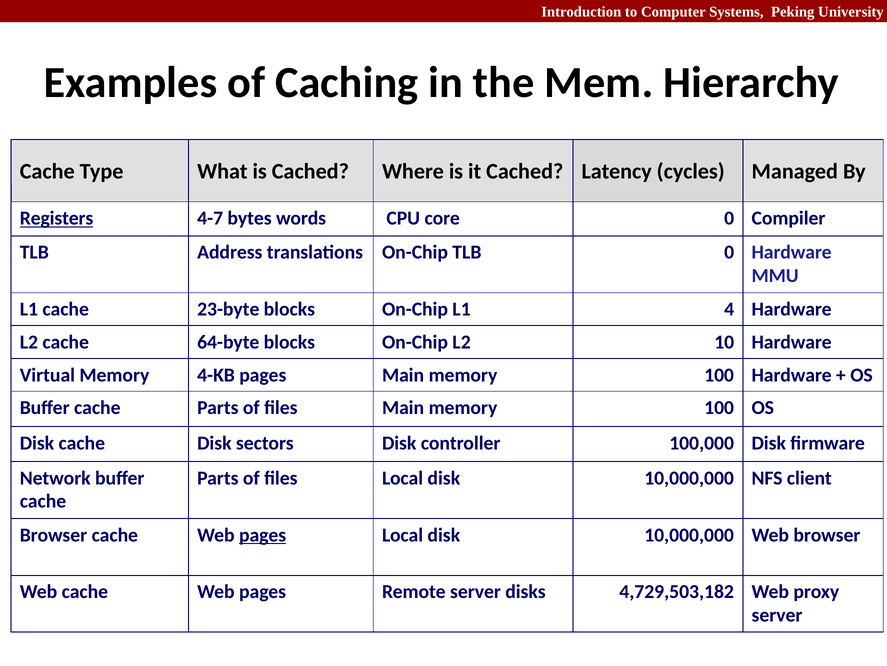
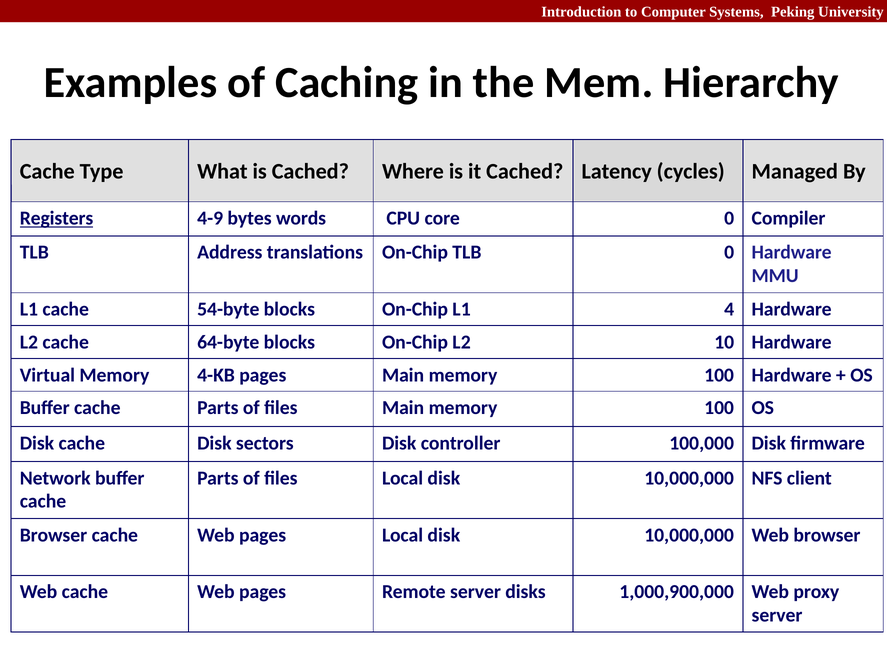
4-7: 4-7 -> 4-9 (210, 218)
23-byte: 23-byte -> 54-byte (228, 309)
pages underline: present -> none (263, 534)
4,729,503,182: 4,729,503,182 -> 1,000,900,000 (677, 591)
